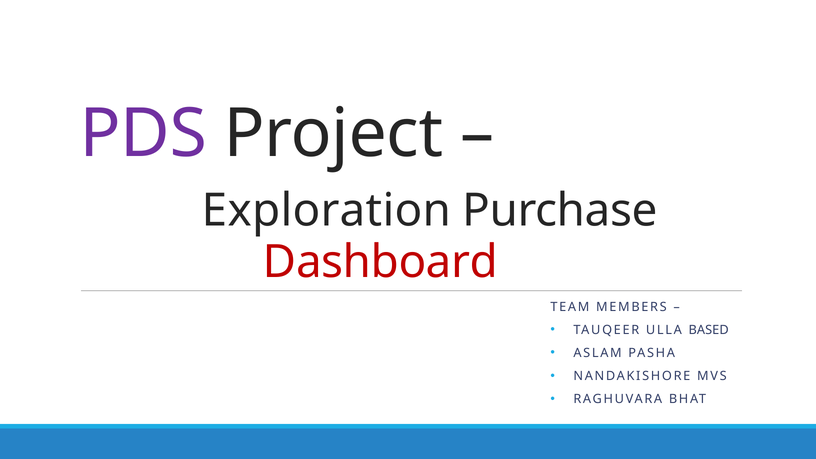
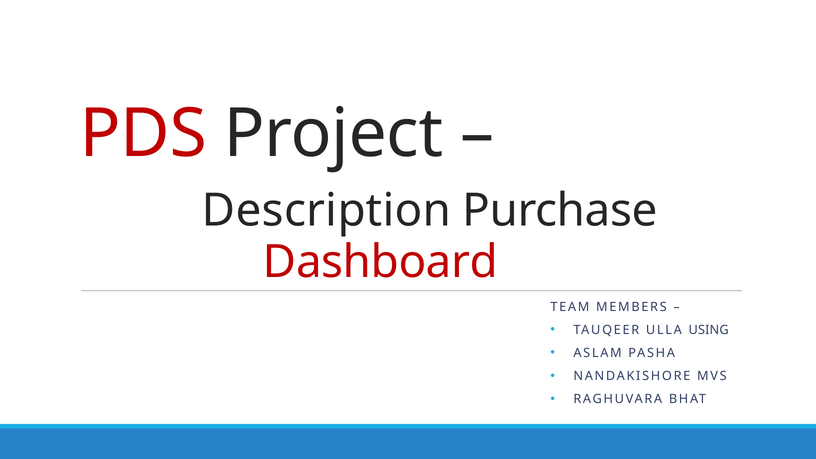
PDS colour: purple -> red (143, 134)
Exploration: Exploration -> Description (327, 211)
BASED: BASED -> USING (709, 330)
